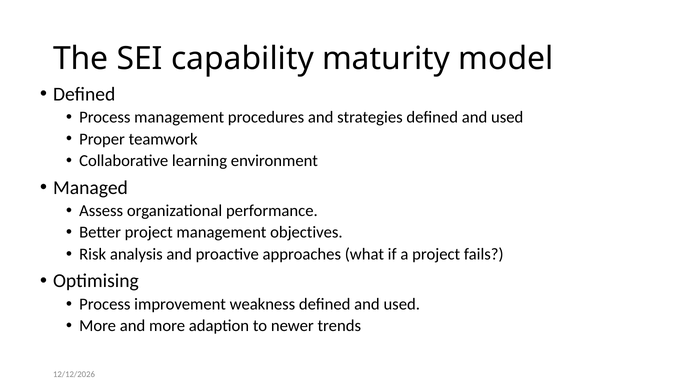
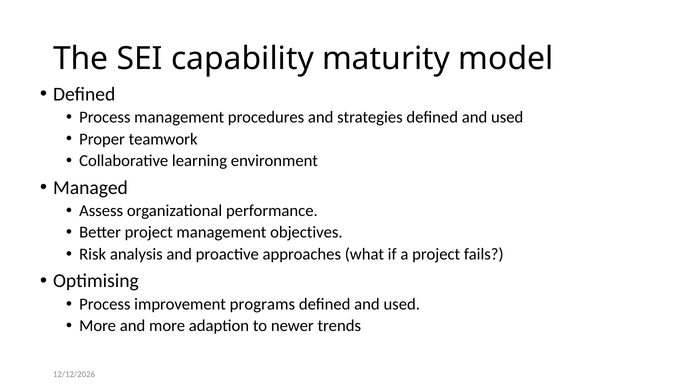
weakness: weakness -> programs (262, 304)
